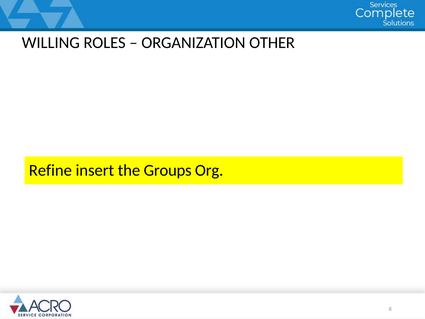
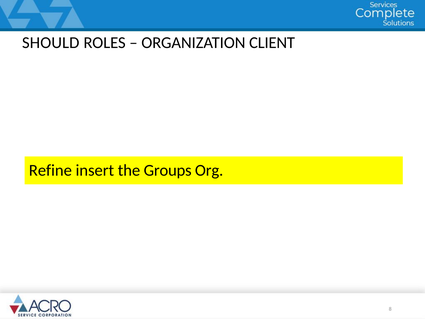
WILLING: WILLING -> SHOULD (51, 43)
OTHER: OTHER -> CLIENT (272, 43)
